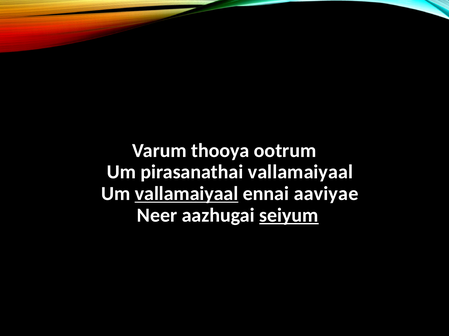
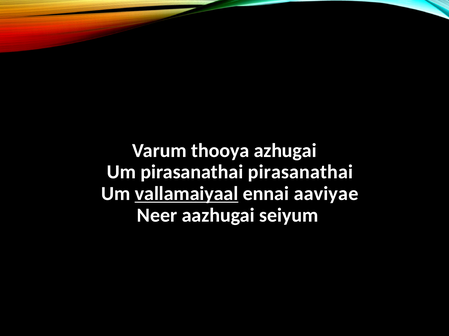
ootrum: ootrum -> azhugai (285, 151)
pirasanathai vallamaiyaal: vallamaiyaal -> pirasanathai (300, 172)
seiyum underline: present -> none (289, 216)
